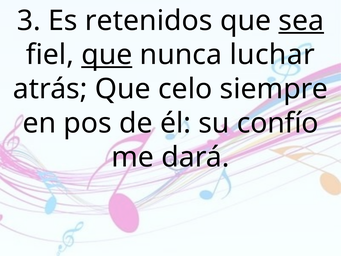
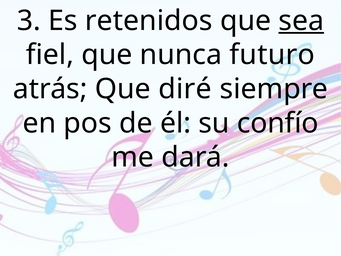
que underline: present -> none (107, 55)
luchar: luchar -> futuro (272, 55)
celo: celo -> diré (185, 89)
